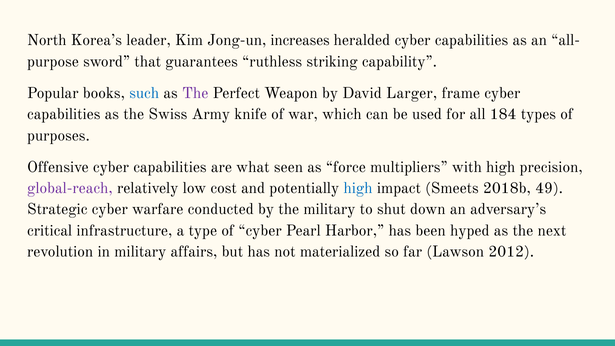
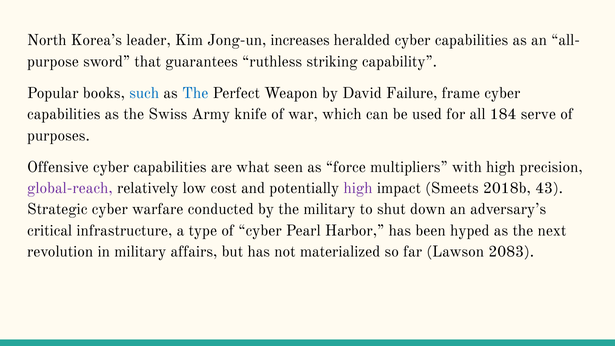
The colour: purple -> blue (195, 93)
Larger: Larger -> Failure (412, 93)
types: types -> serve (538, 114)
high colour: blue -> purple (358, 188)
49: 49 -> 43 (549, 188)
2012: 2012 -> 2083 (511, 252)
